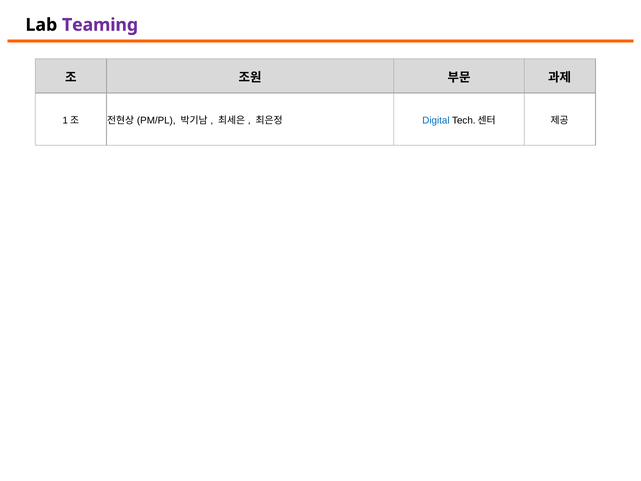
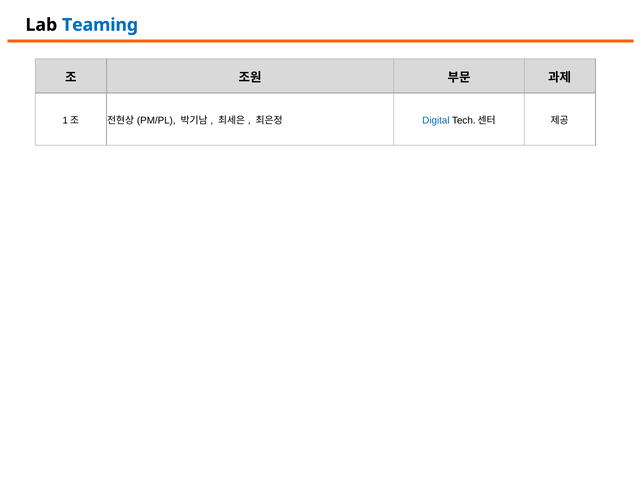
Teaming colour: purple -> blue (100, 25)
